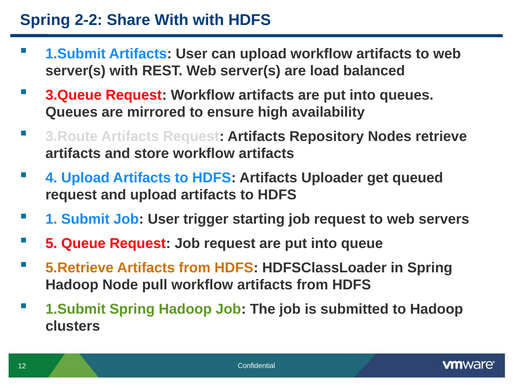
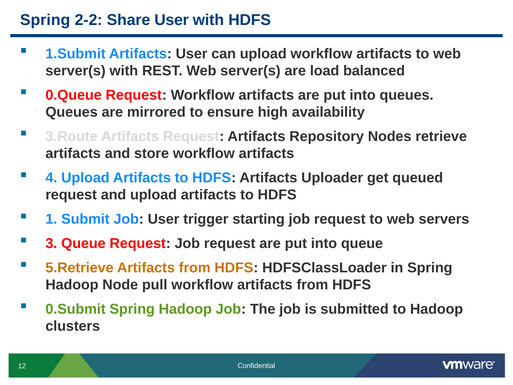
Share With: With -> User (172, 20)
3.Queue: 3.Queue -> 0.Queue (74, 95)
5: 5 -> 3 (51, 243)
1.Submit: 1.Submit -> 0.Submit (76, 309)
